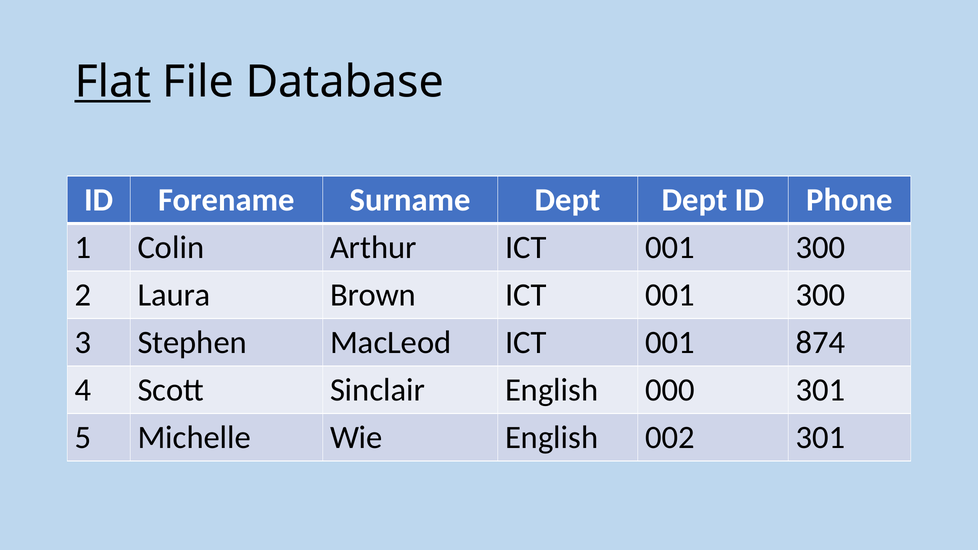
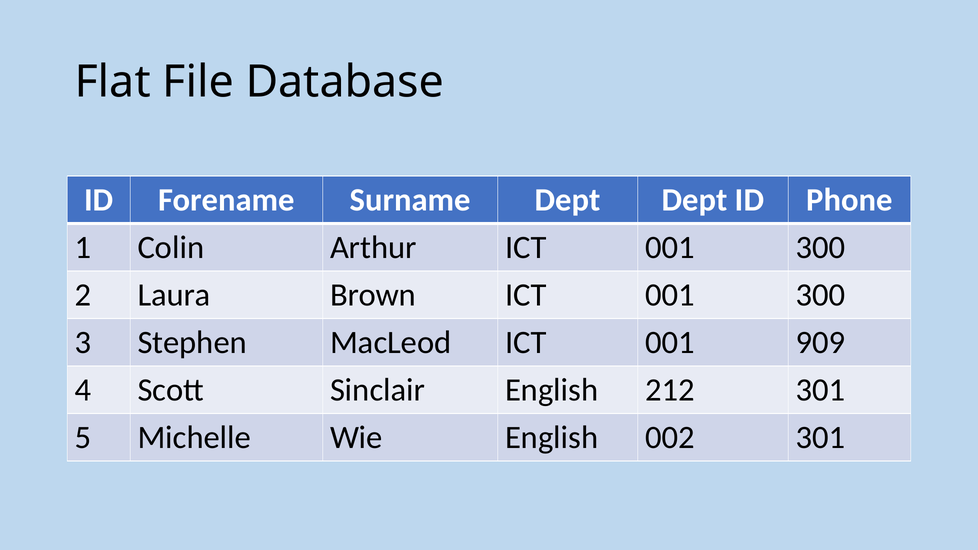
Flat underline: present -> none (113, 82)
874: 874 -> 909 (820, 342)
000: 000 -> 212 (670, 390)
